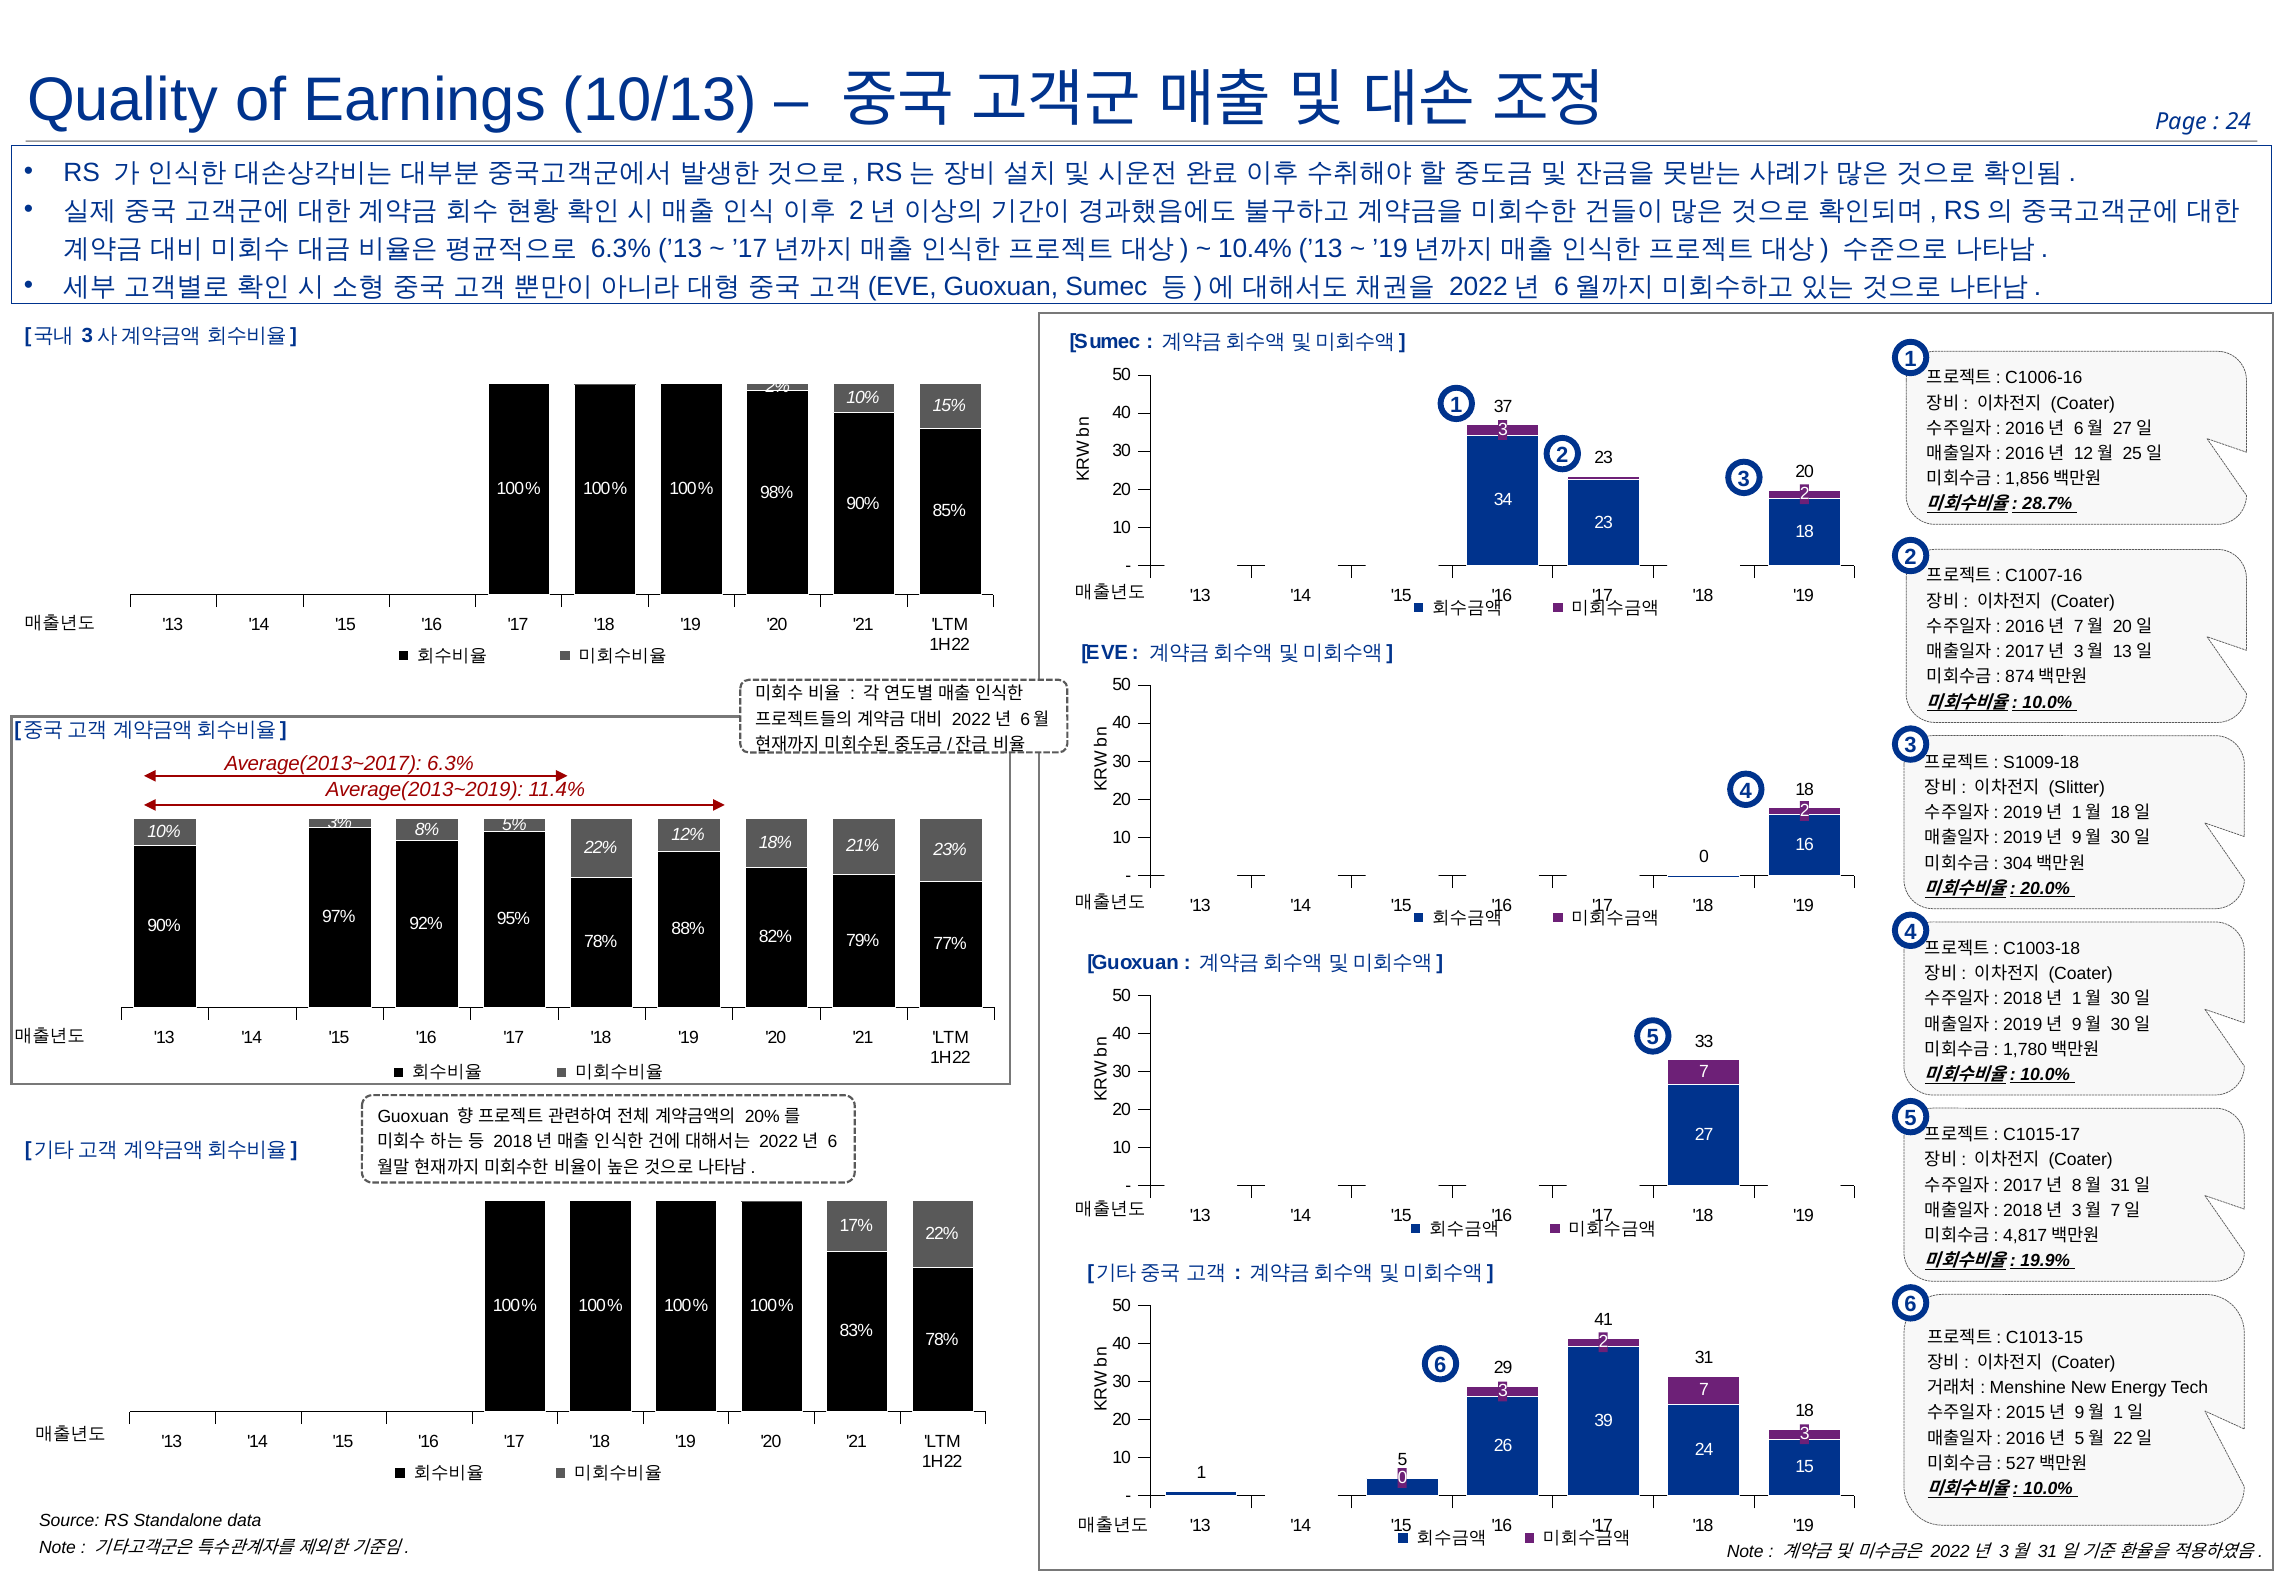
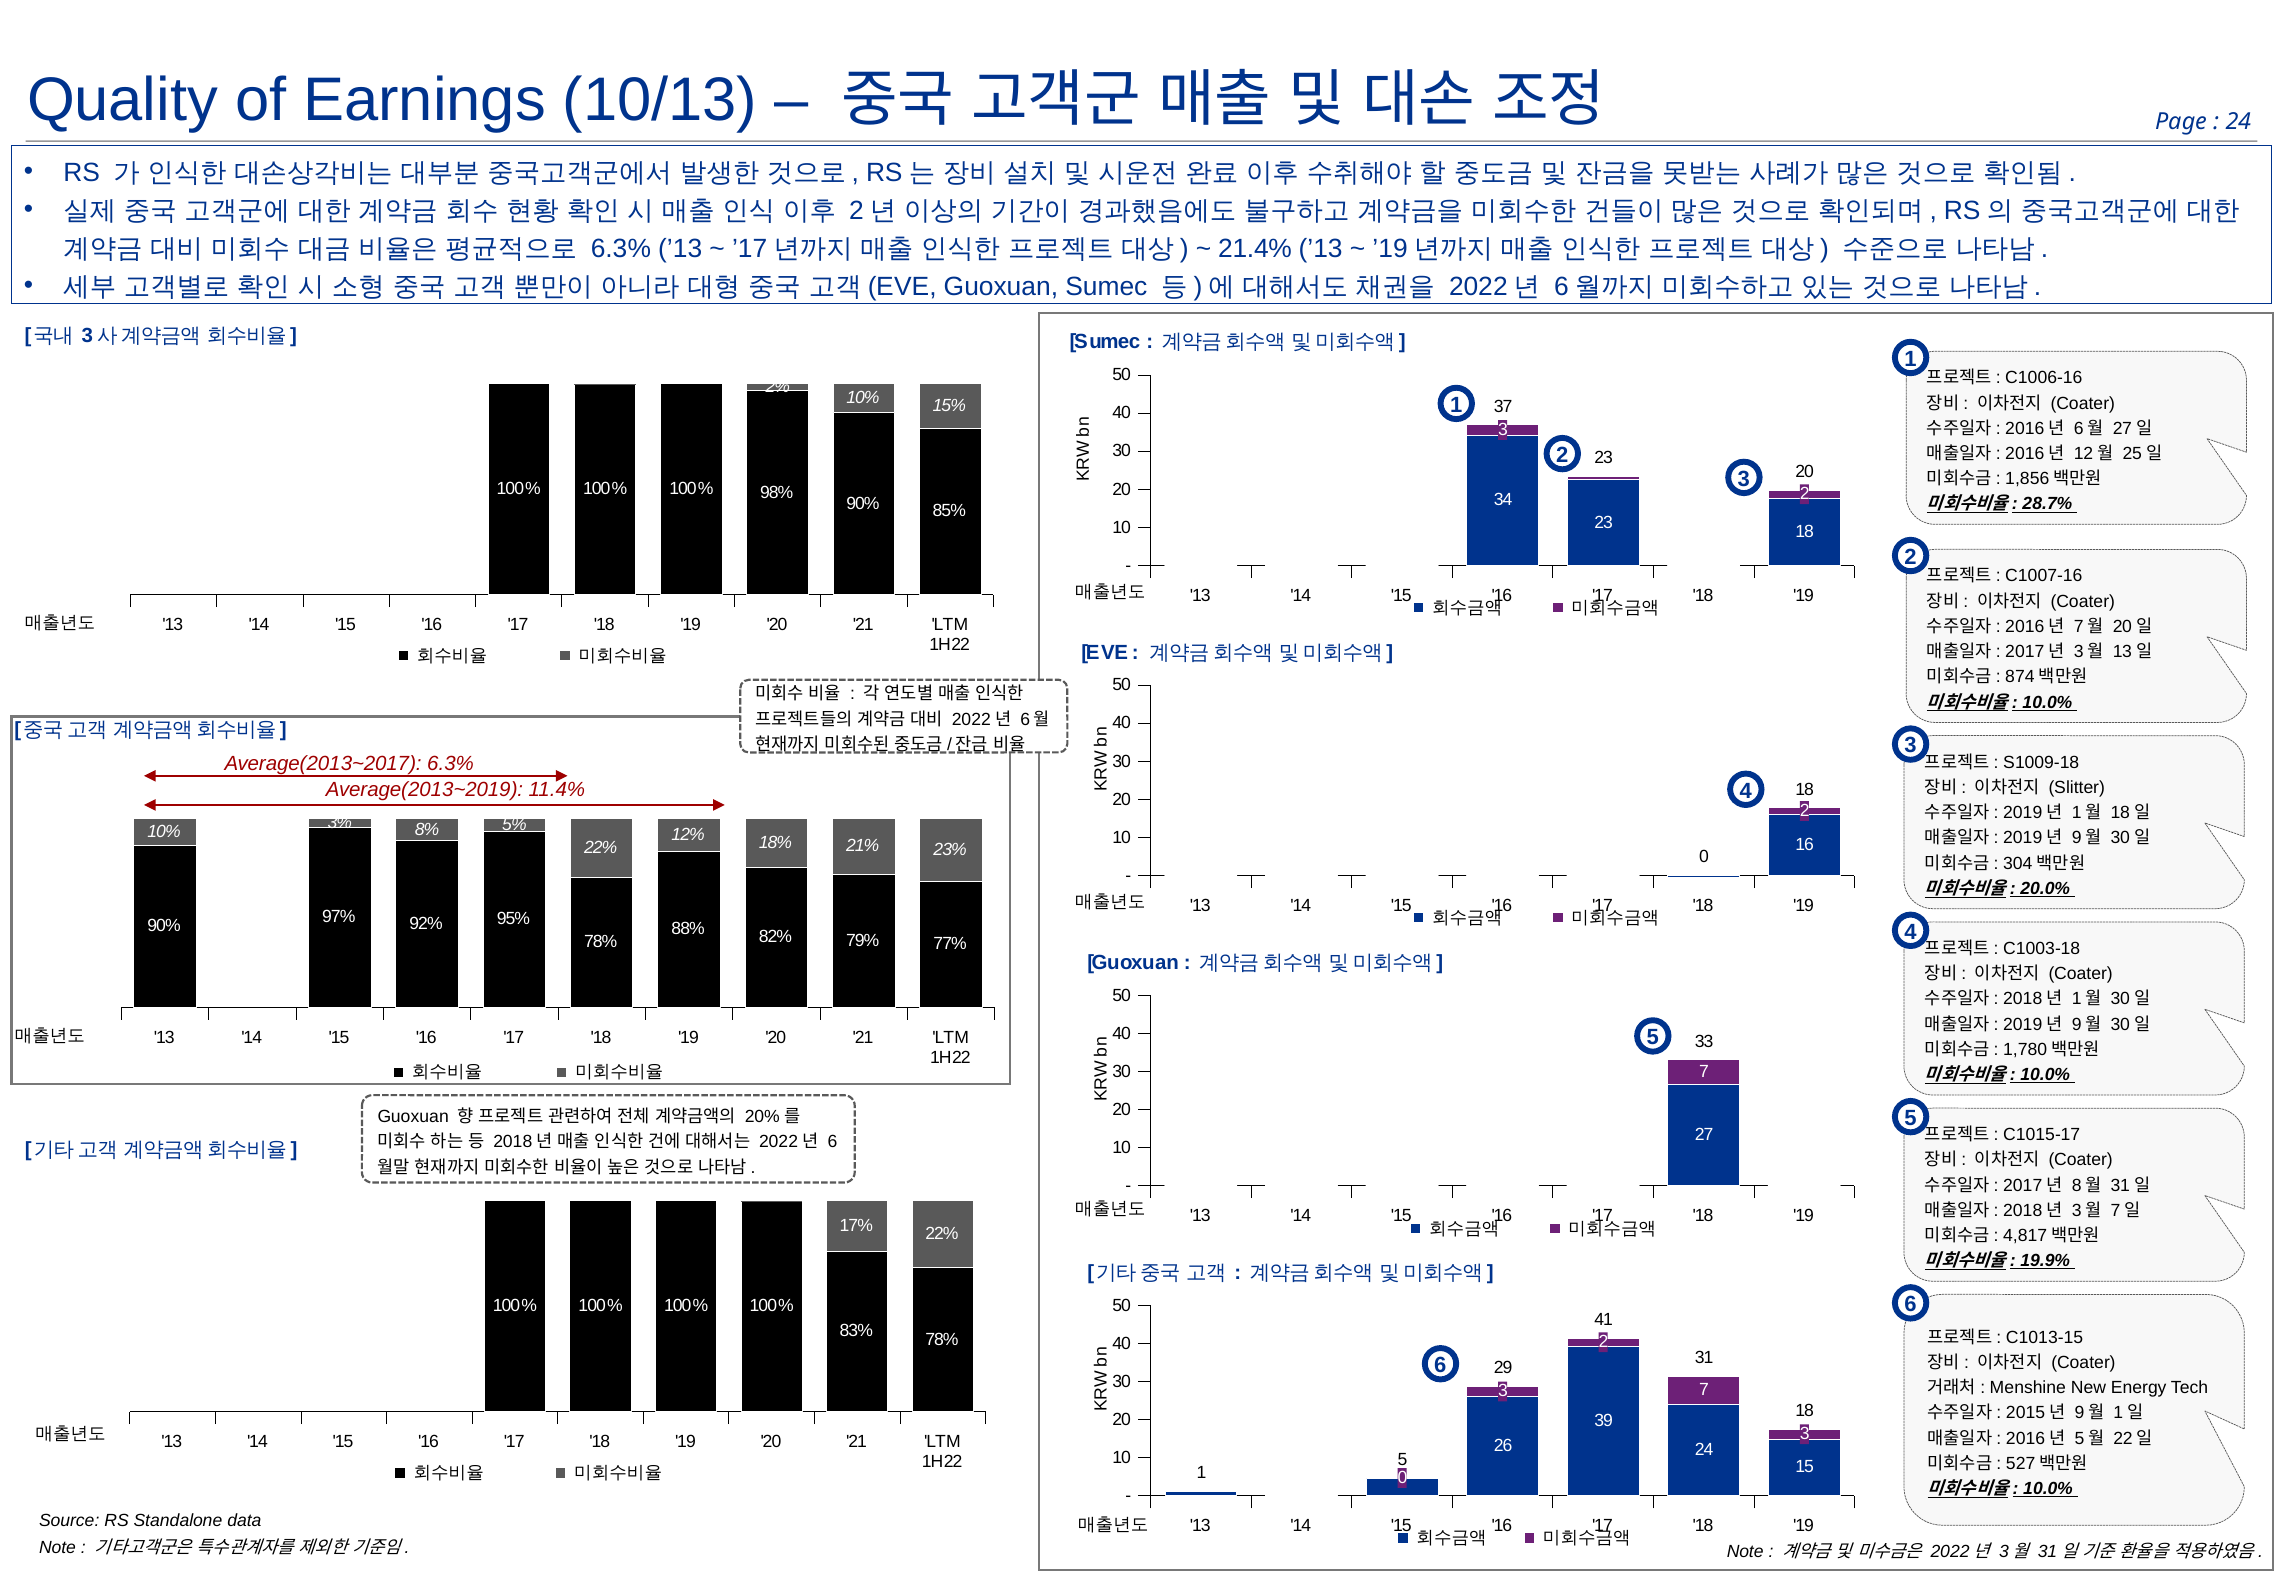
10.4%: 10.4% -> 21.4% (1255, 248)
